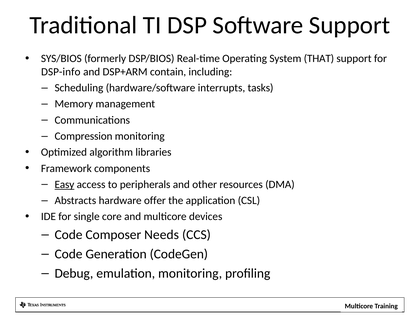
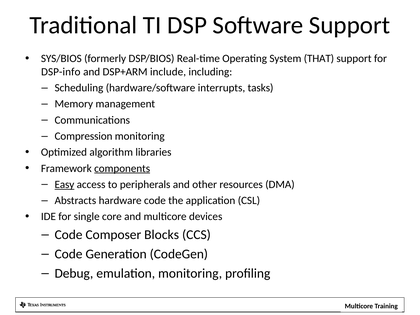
contain: contain -> include (168, 72)
components underline: none -> present (122, 168)
hardware offer: offer -> code (155, 201)
Needs: Needs -> Blocks (162, 235)
